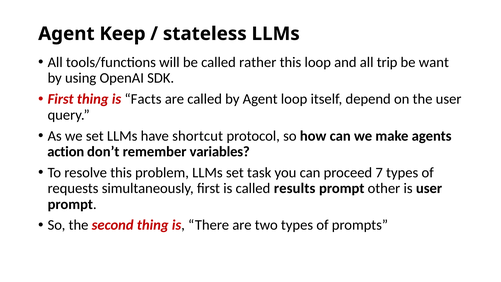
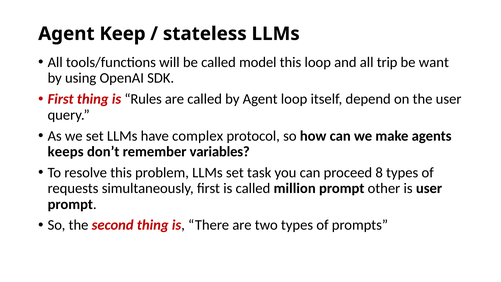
rather: rather -> model (258, 62)
Facts: Facts -> Rules (143, 99)
shortcut: shortcut -> complex (198, 136)
action: action -> keeps (66, 152)
7: 7 -> 8 (379, 173)
results: results -> million (295, 188)
